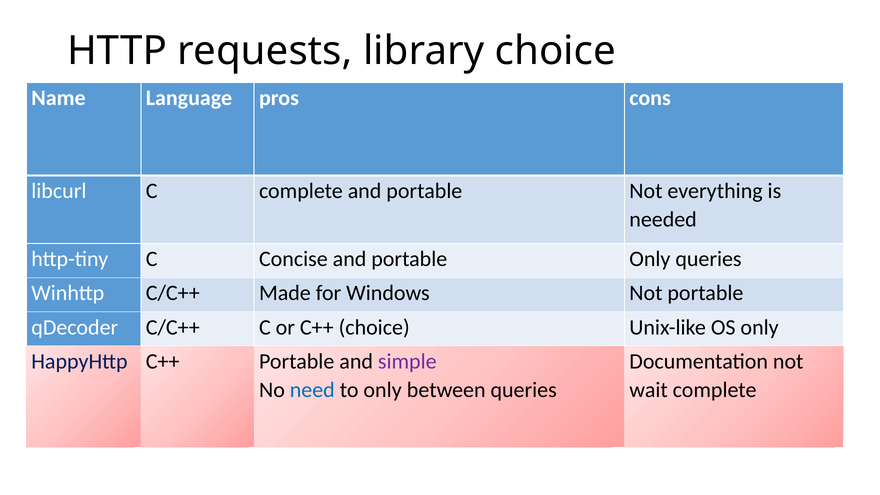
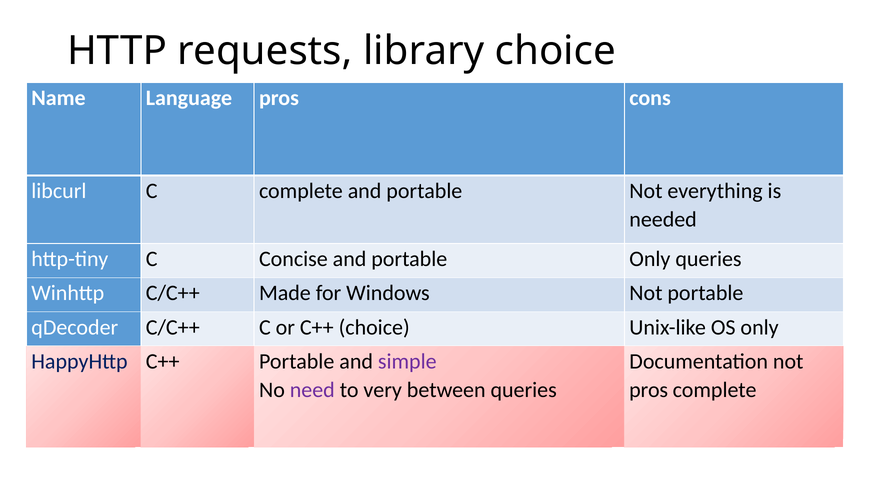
need colour: blue -> purple (312, 390)
to only: only -> very (383, 390)
wait: wait -> pros (649, 390)
